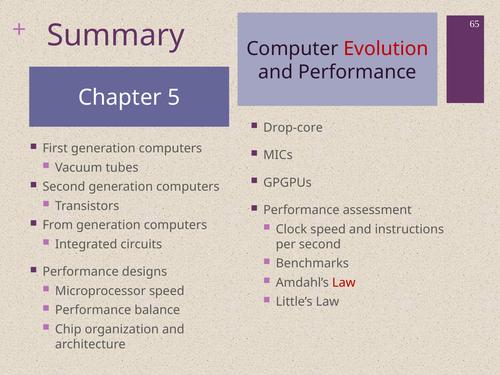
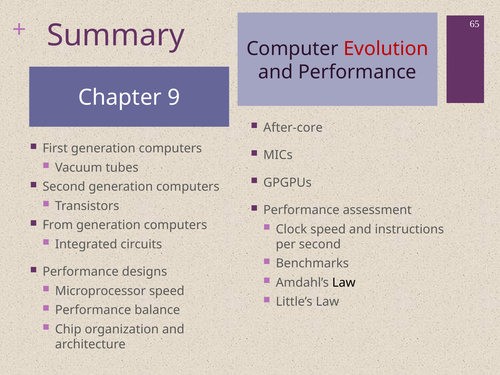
5: 5 -> 9 (174, 97)
Drop-core: Drop-core -> After-core (293, 128)
Law colour: red -> black (344, 283)
